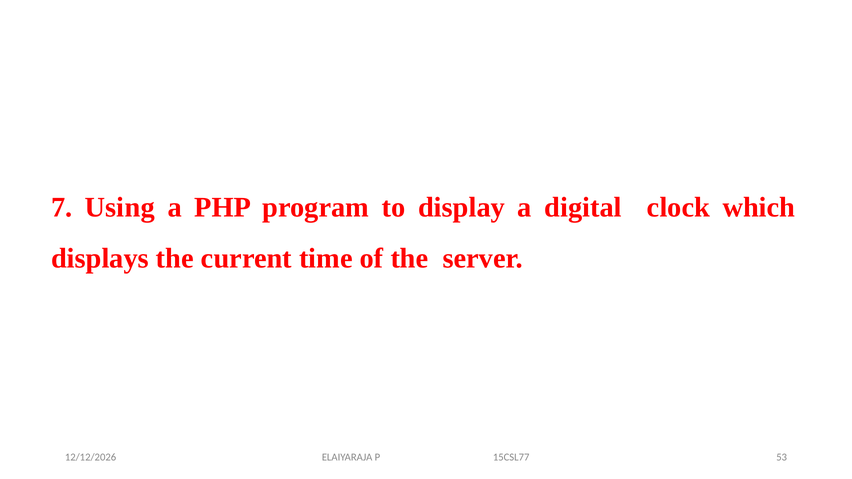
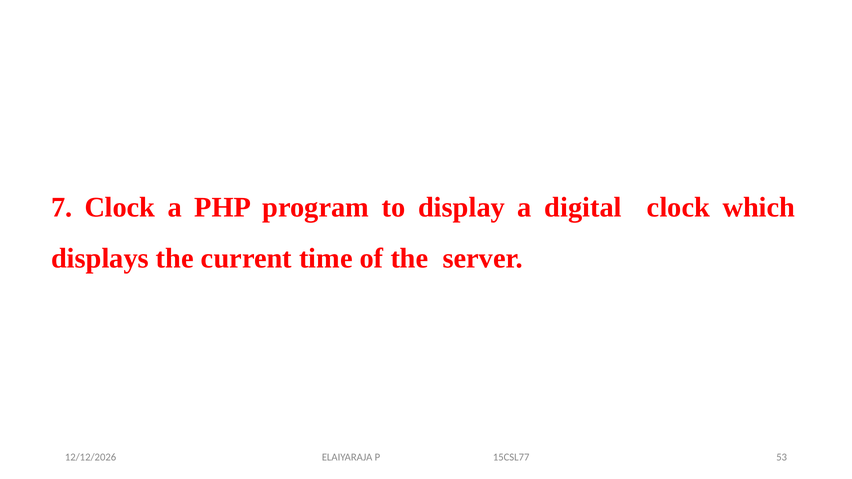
7 Using: Using -> Clock (120, 207)
